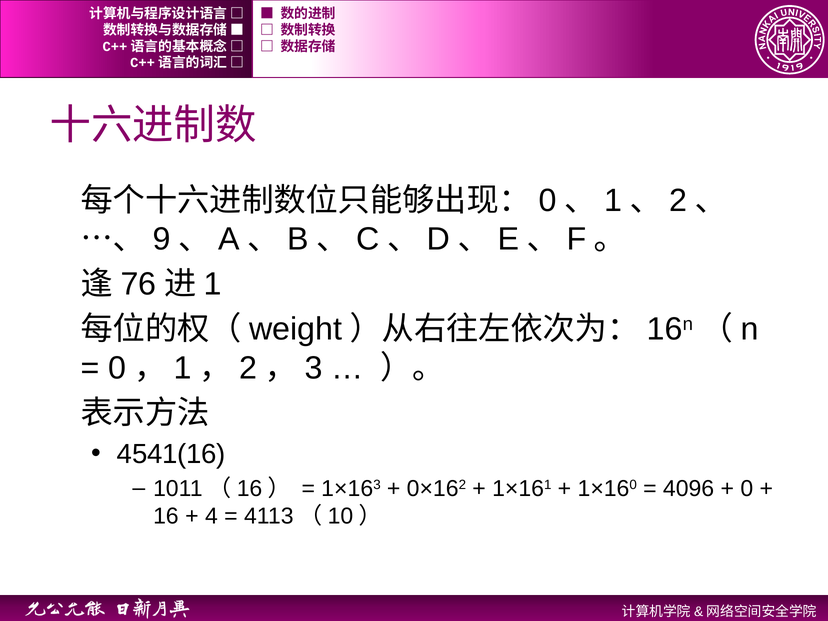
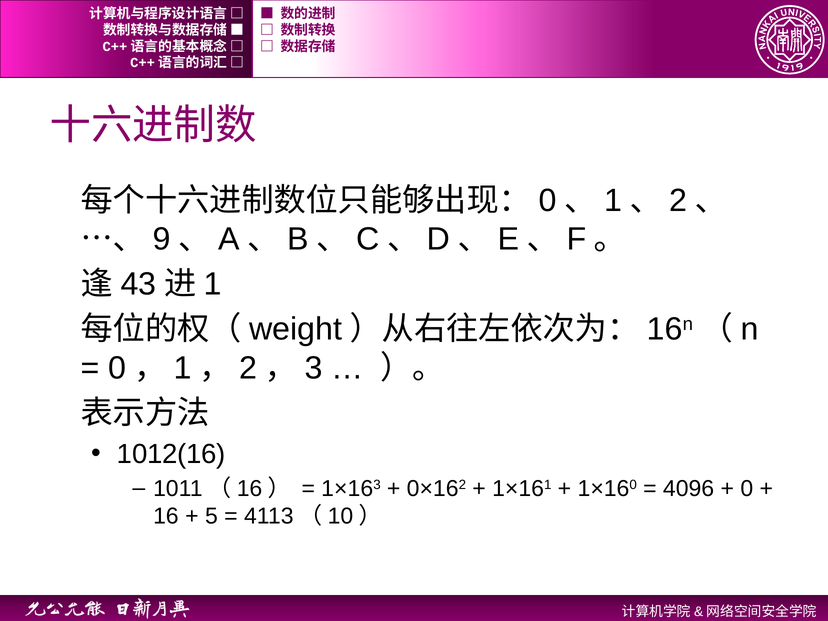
76: 76 -> 43 (138, 284)
4541(16: 4541(16 -> 1012(16 (171, 454)
4: 4 -> 5 (211, 516)
